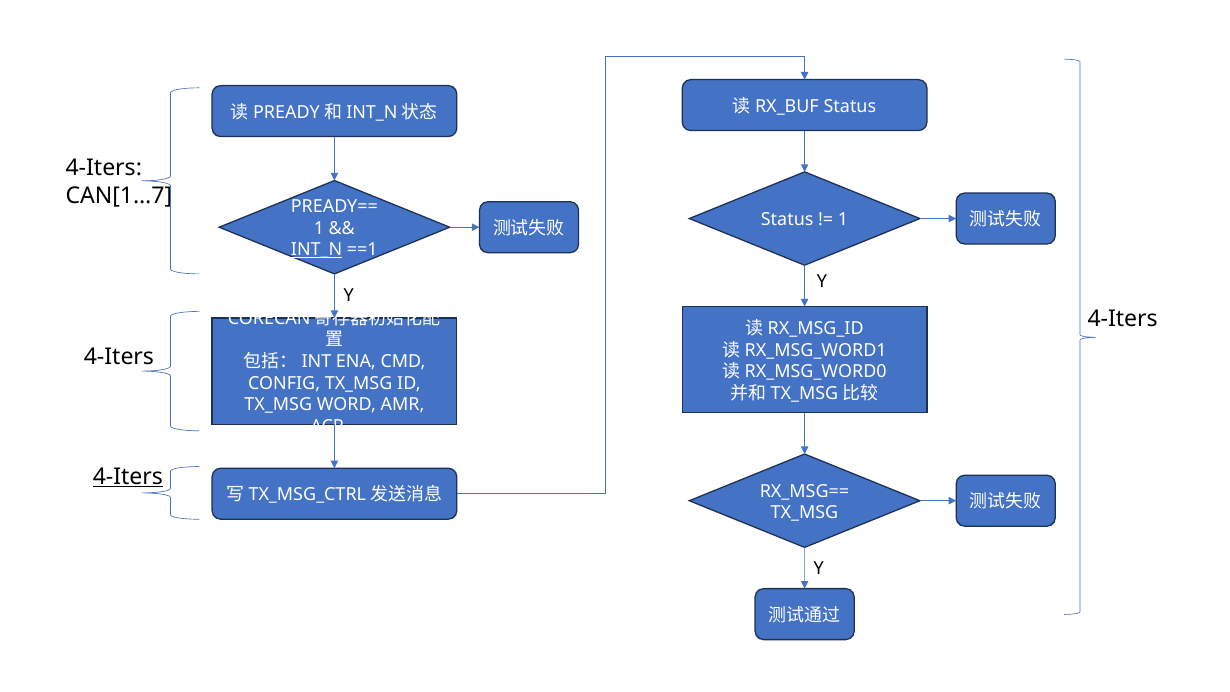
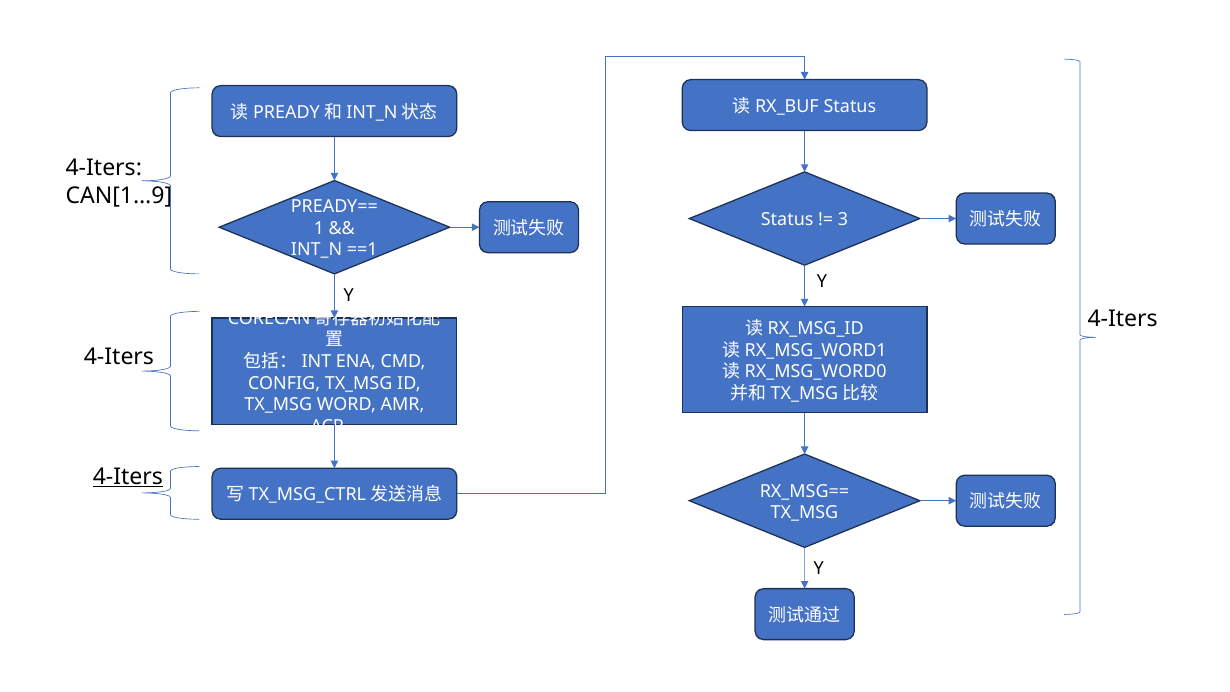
CAN[1…7: CAN[1…7 -> CAN[1…9 (119, 196)
1: 1 -> 3 (843, 220)
INT_N underline: present -> none (317, 250)
